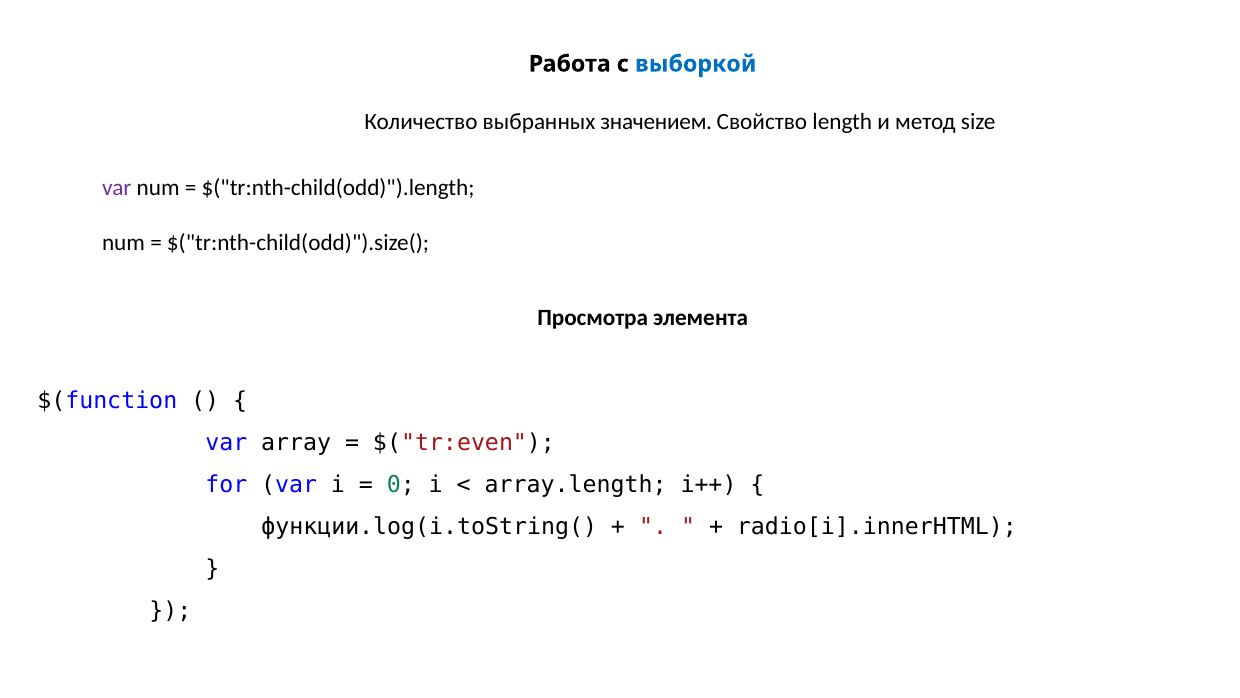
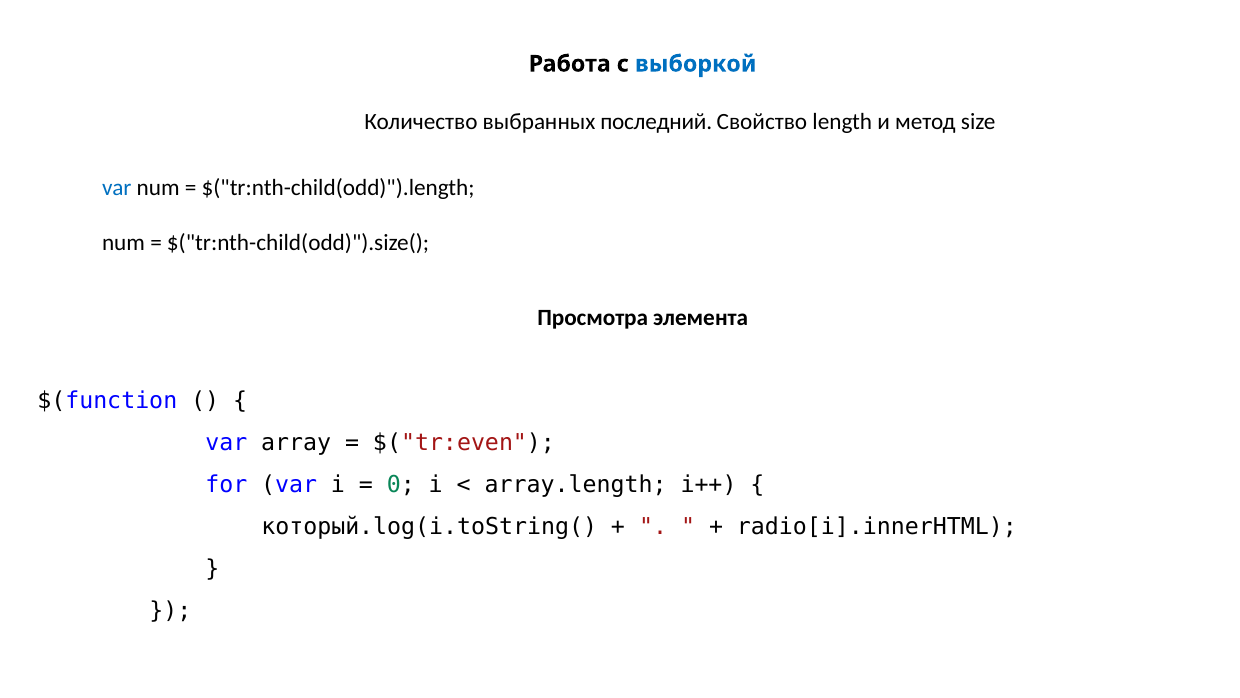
значением: значением -> последний (656, 122)
var colour: purple -> blue (117, 187)
функции.log(i.toString(: функции.log(i.toString( -> который.log(i.toString( (429, 526)
